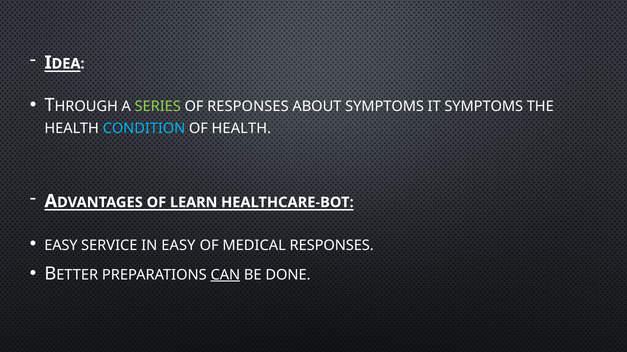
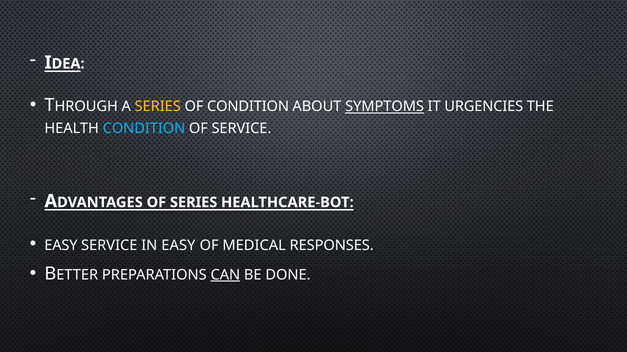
SERIES colour: light green -> yellow (158, 107)
OF RESPONSES: RESPONSES -> CONDITION (248, 107)
SYMPTOMS underline: none -> present (385, 107)
IT SYMPTOMS: SYMPTOMS -> URGENCIES (484, 107)
OF HEALTH: HEALTH -> SERVICE (241, 129)
OF LEARN: LEARN -> SERIES (194, 203)
